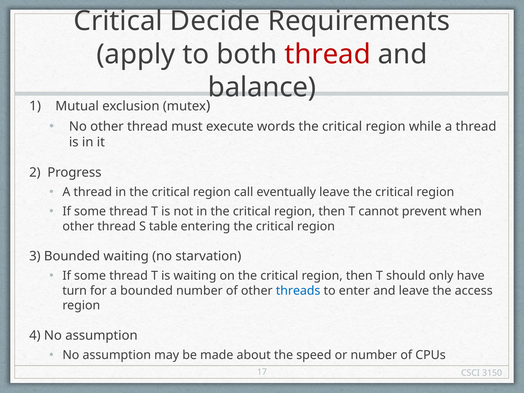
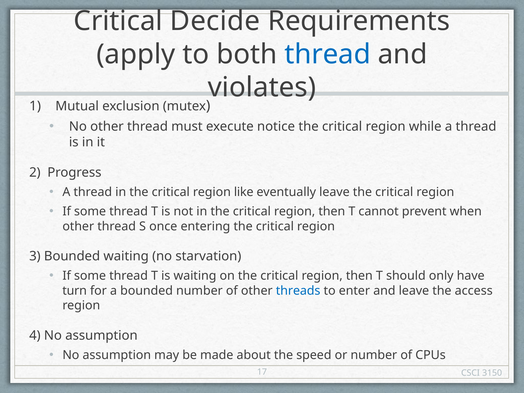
thread colour: red -> blue (328, 54)
balance: balance -> violates (262, 88)
words: words -> notice (276, 127)
call: call -> like (244, 192)
table: table -> once (163, 226)
